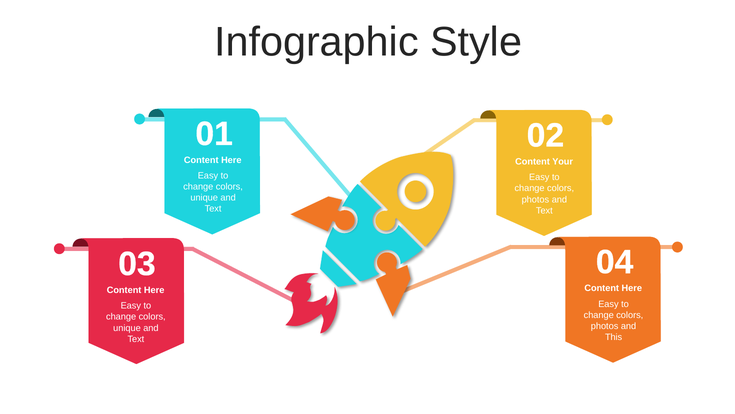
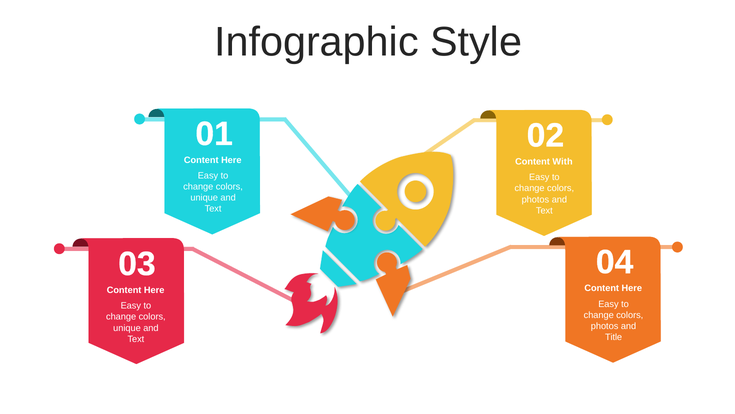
Your: Your -> With (563, 161)
This: This -> Title (614, 337)
